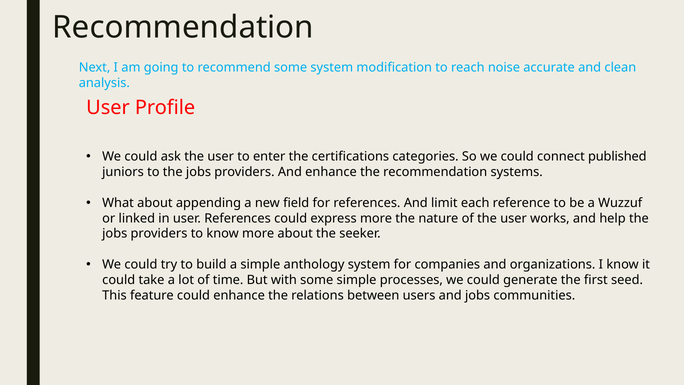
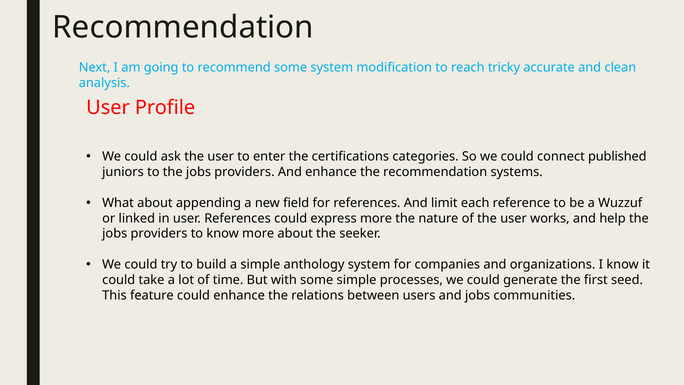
noise: noise -> tricky (504, 67)
